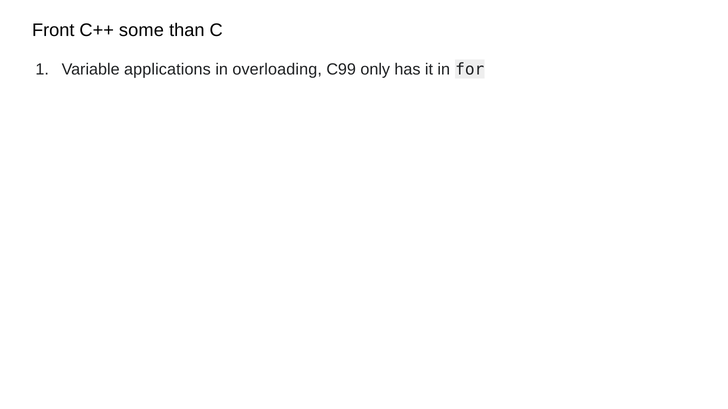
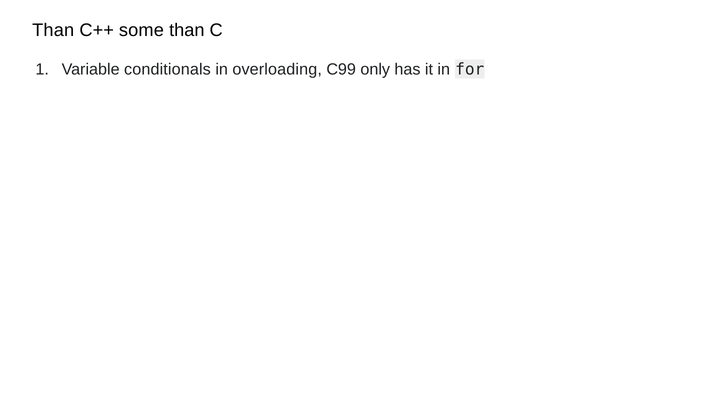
Front: Front -> Than (53, 30)
applications: applications -> conditionals (167, 69)
